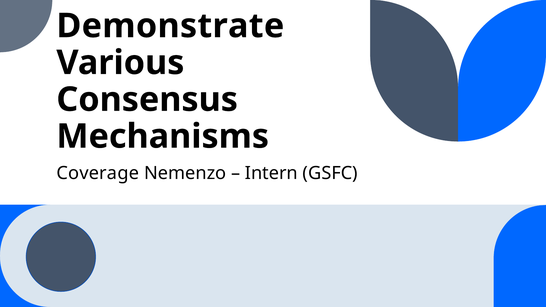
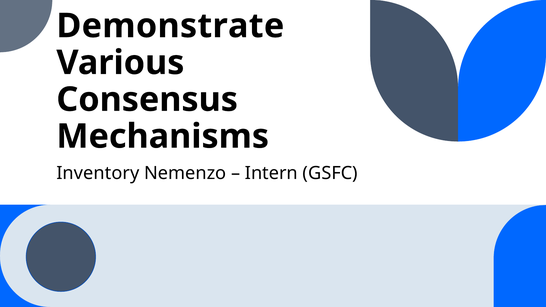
Coverage: Coverage -> Inventory (98, 173)
